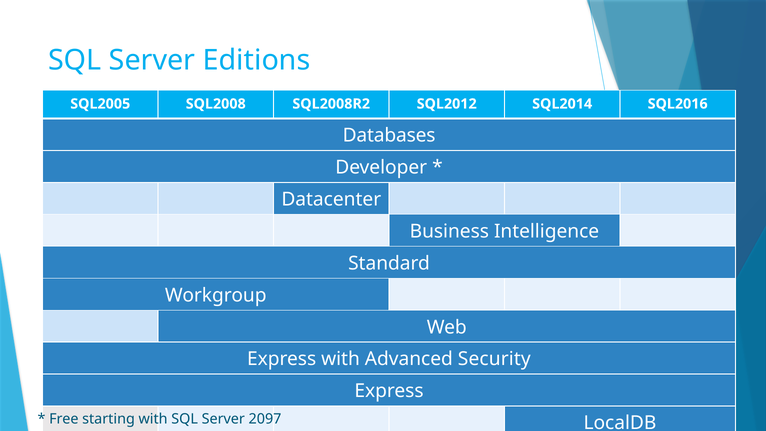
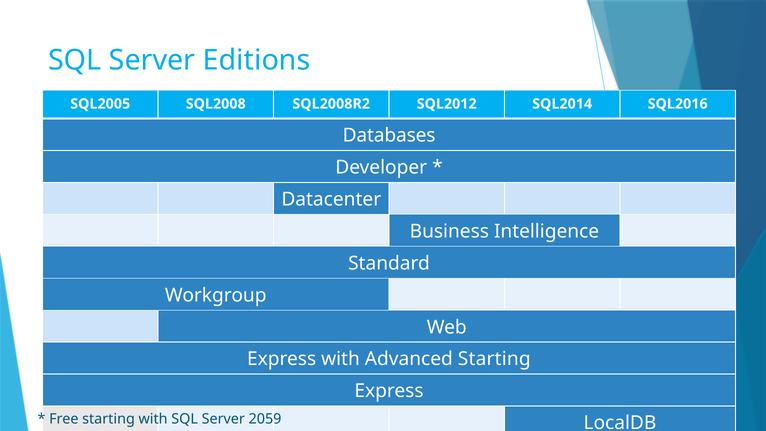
Advanced Security: Security -> Starting (494, 359)
2097: 2097 -> 2059 (265, 419)
